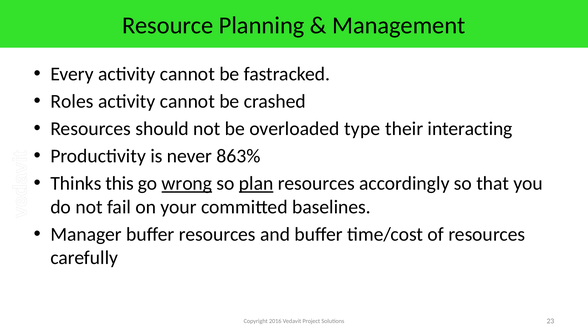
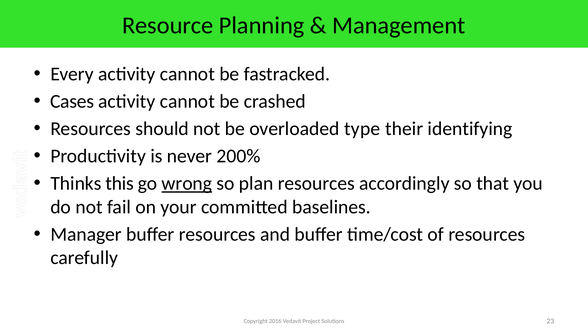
Roles: Roles -> Cases (72, 102)
interacting: interacting -> identifying (470, 129)
863%: 863% -> 200% (239, 156)
plan underline: present -> none (256, 184)
